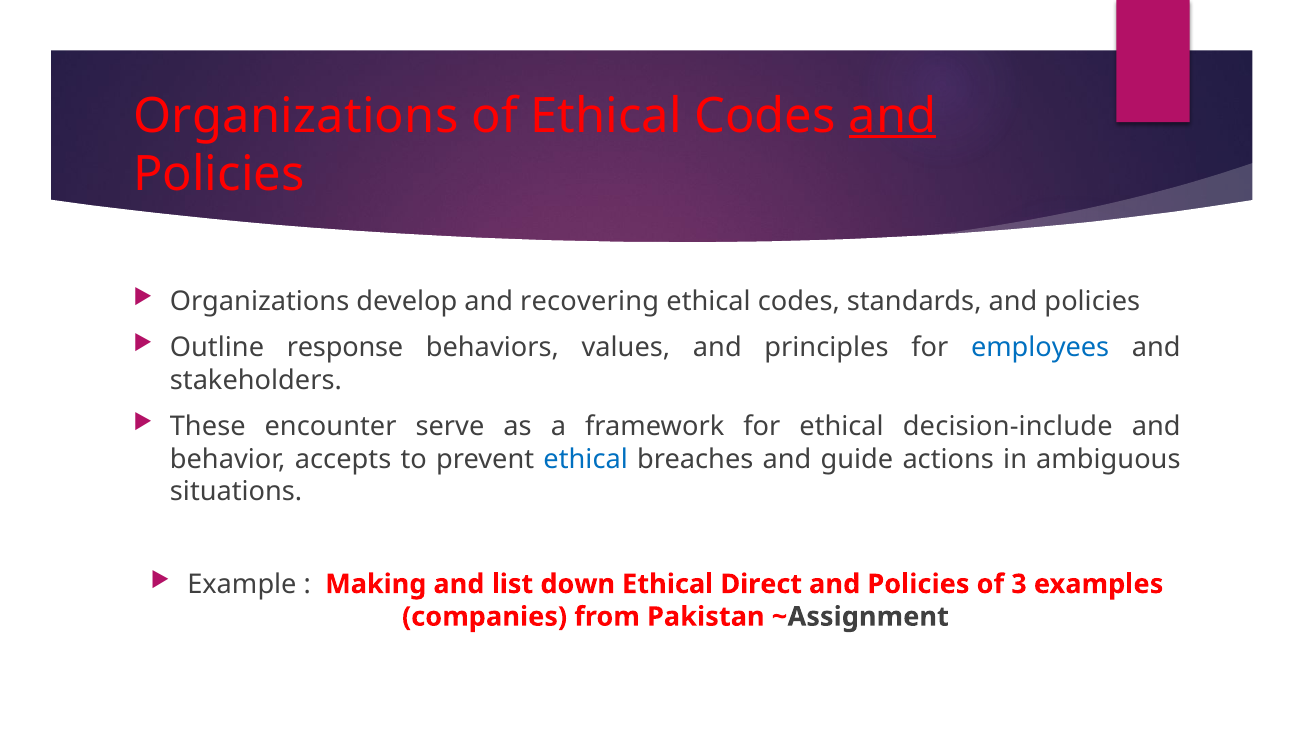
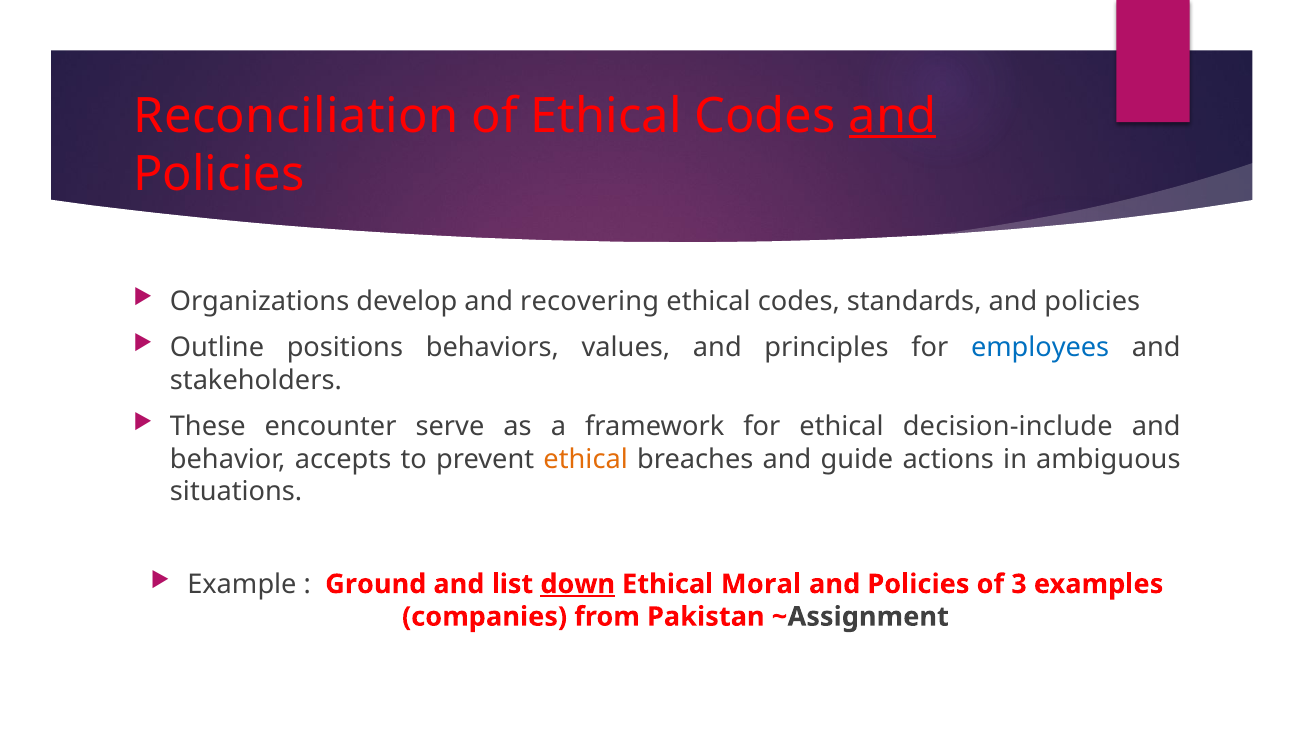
Organizations: Organizations -> Reconciliation (296, 116)
response: response -> positions (345, 348)
ethical colour: blue -> orange (586, 459)
Making: Making -> Ground (376, 585)
down underline: none -> present (578, 585)
Direct: Direct -> Moral (761, 585)
